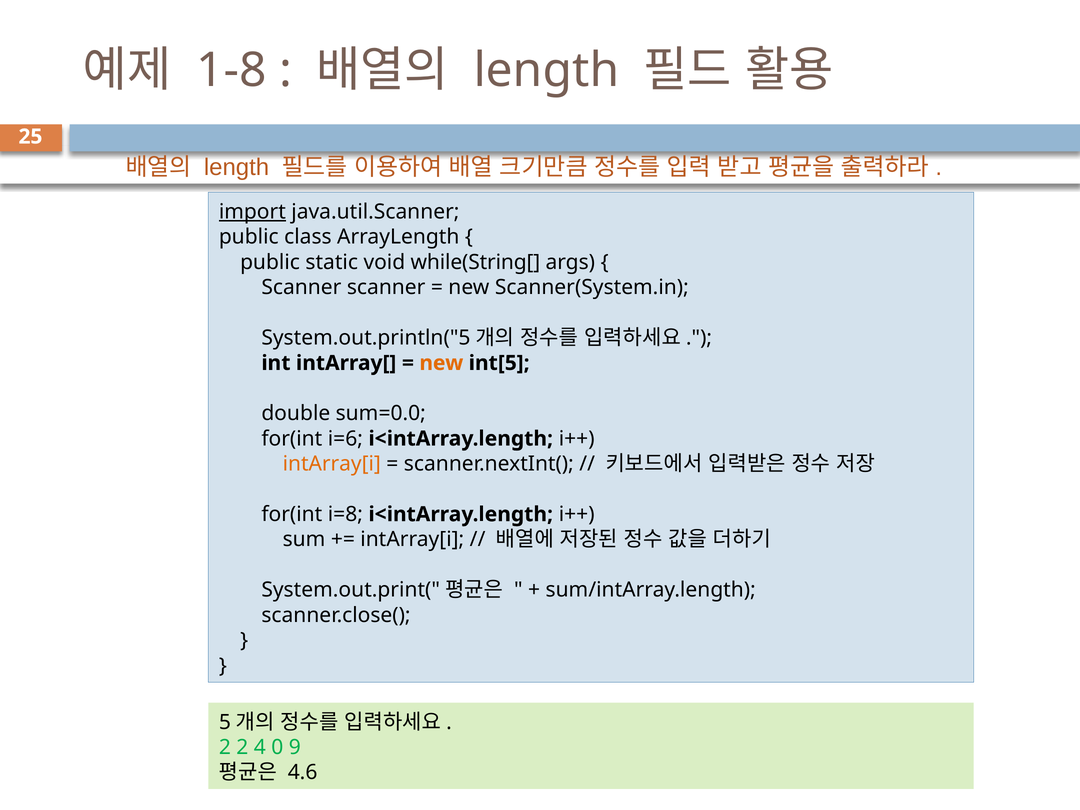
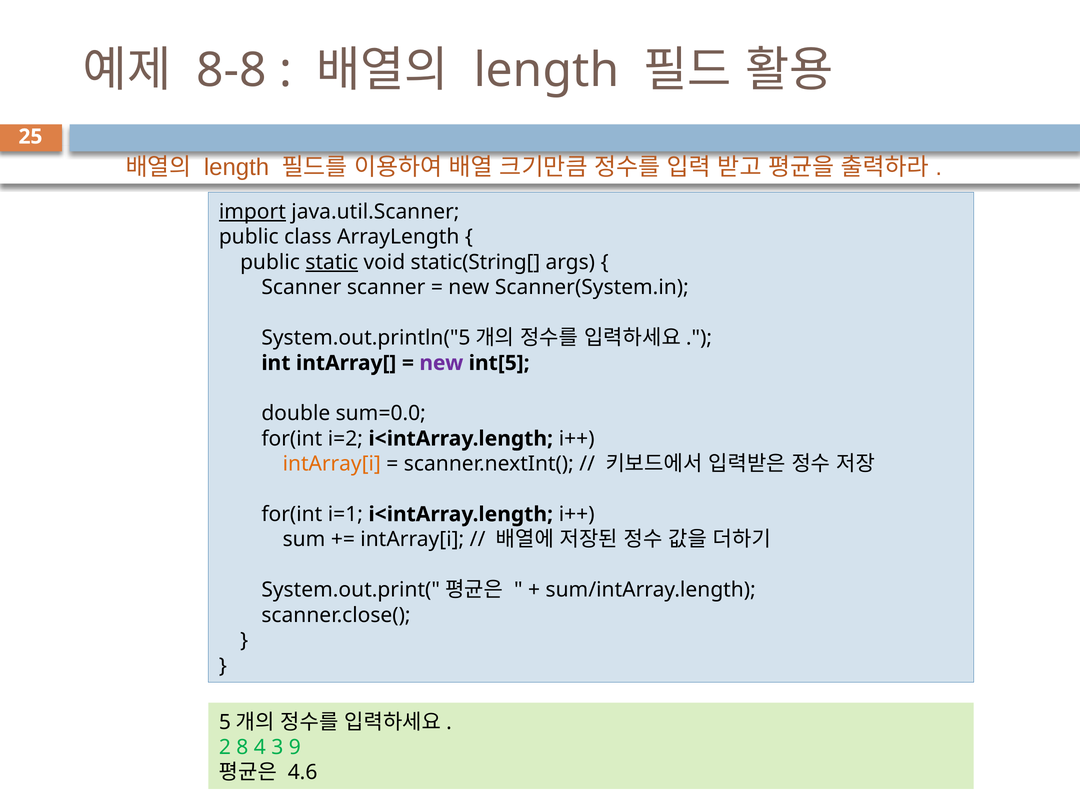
1-8: 1-8 -> 8-8 (232, 71)
static underline: none -> present (332, 262)
while(String[: while(String[ -> static(String[ (475, 262)
new colour: orange -> purple (441, 363)
i=6: i=6 -> i=2 (345, 439)
i=8: i=8 -> i=1 (345, 514)
2 2: 2 -> 8 (242, 747)
0: 0 -> 3 (277, 747)
